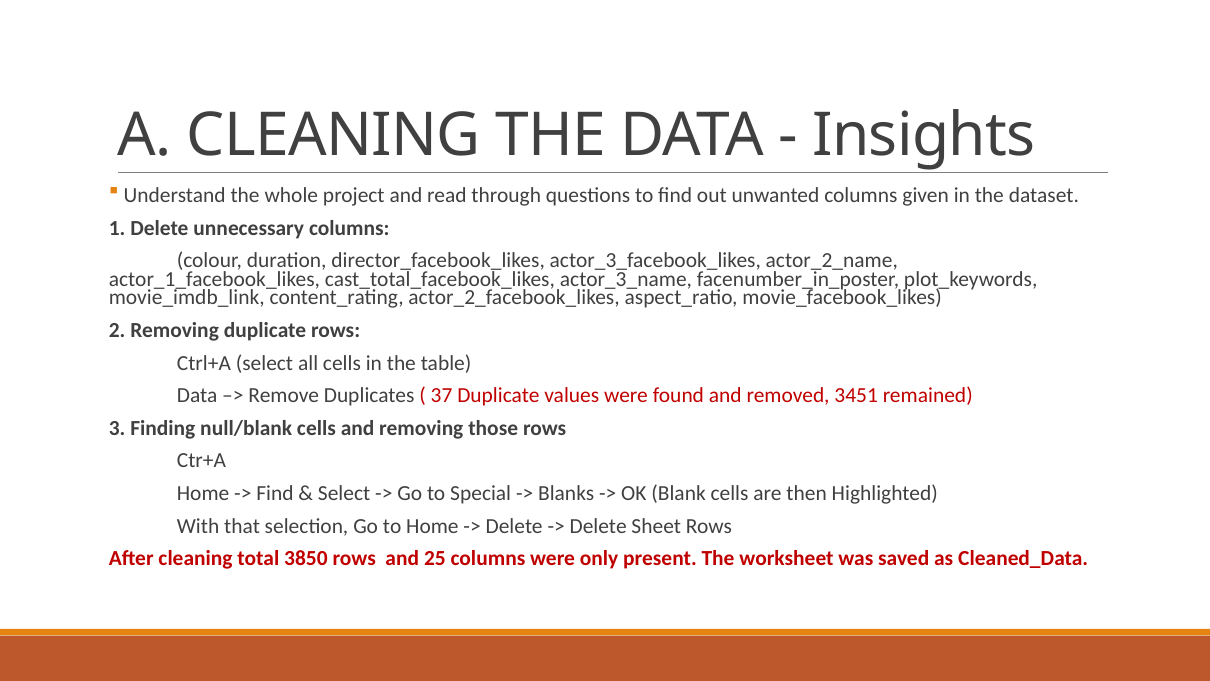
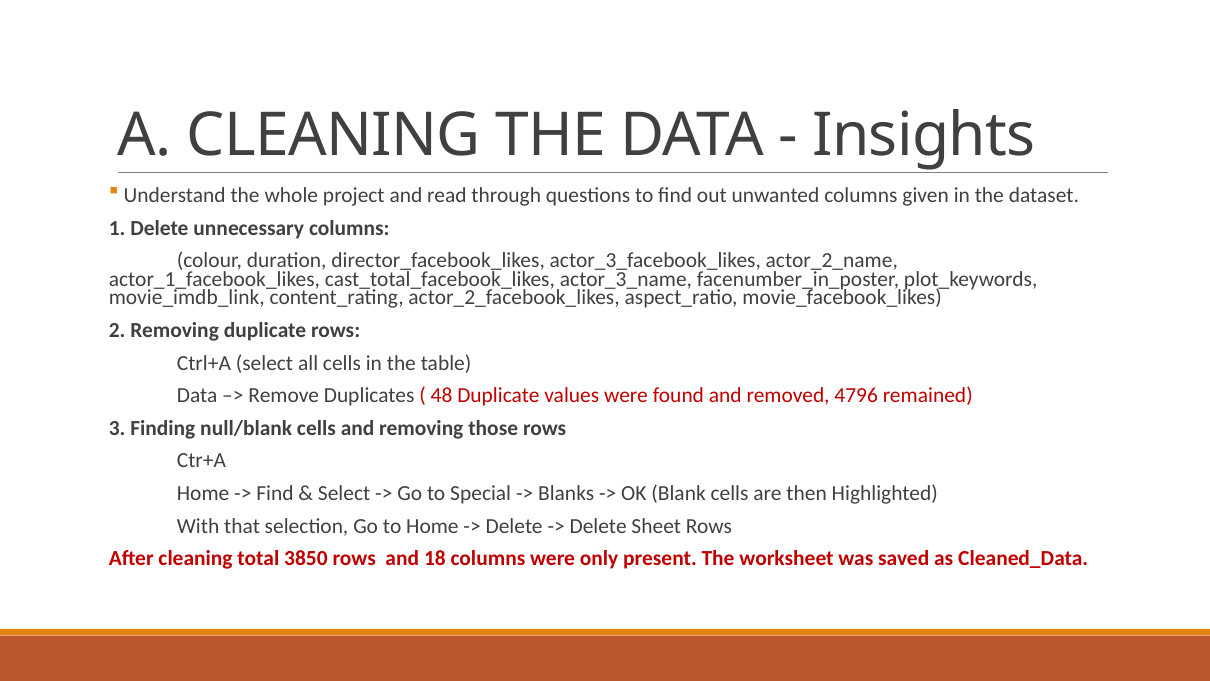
37: 37 -> 48 (442, 395)
3451: 3451 -> 4796 (856, 395)
25: 25 -> 18 (435, 558)
